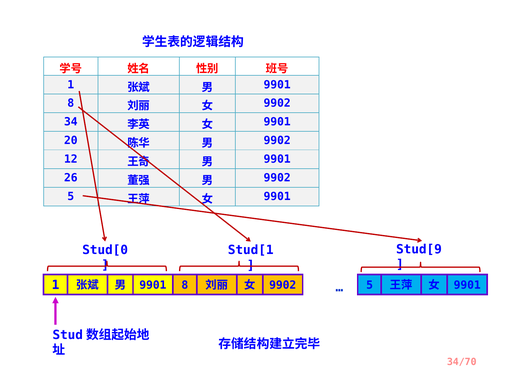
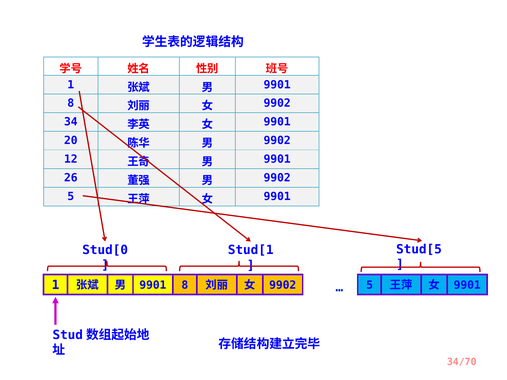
Stud[9: Stud[9 -> Stud[5 (419, 249)
